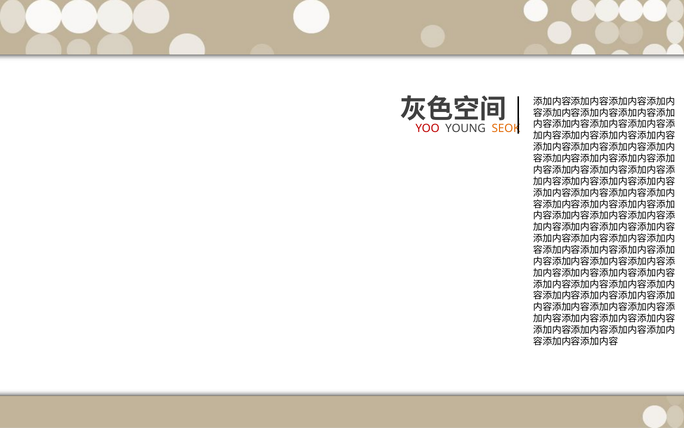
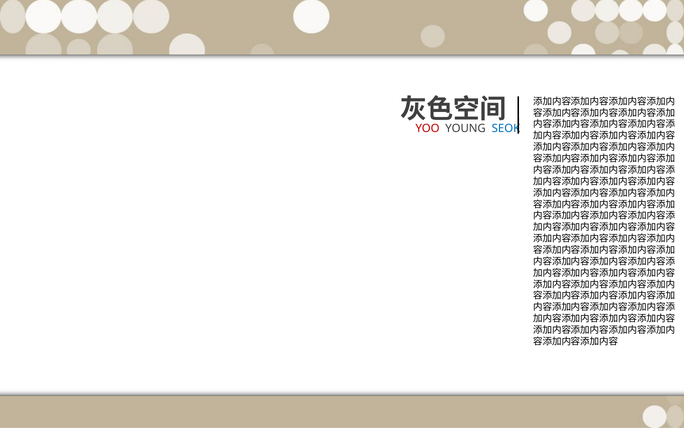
SEOK colour: orange -> blue (506, 129)
